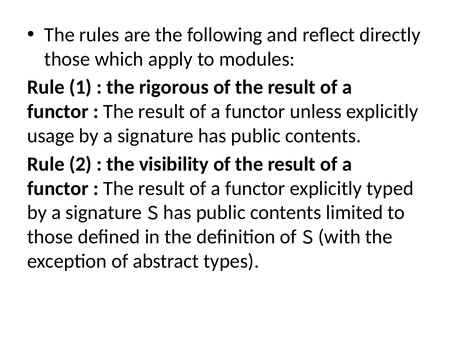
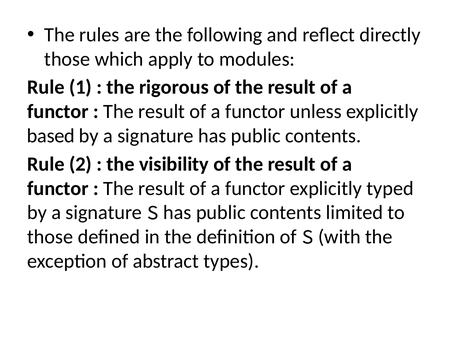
usage: usage -> based (51, 136)
